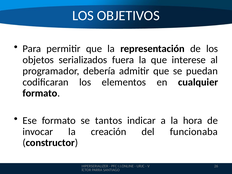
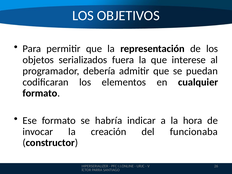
tantos: tantos -> habría (109, 120)
